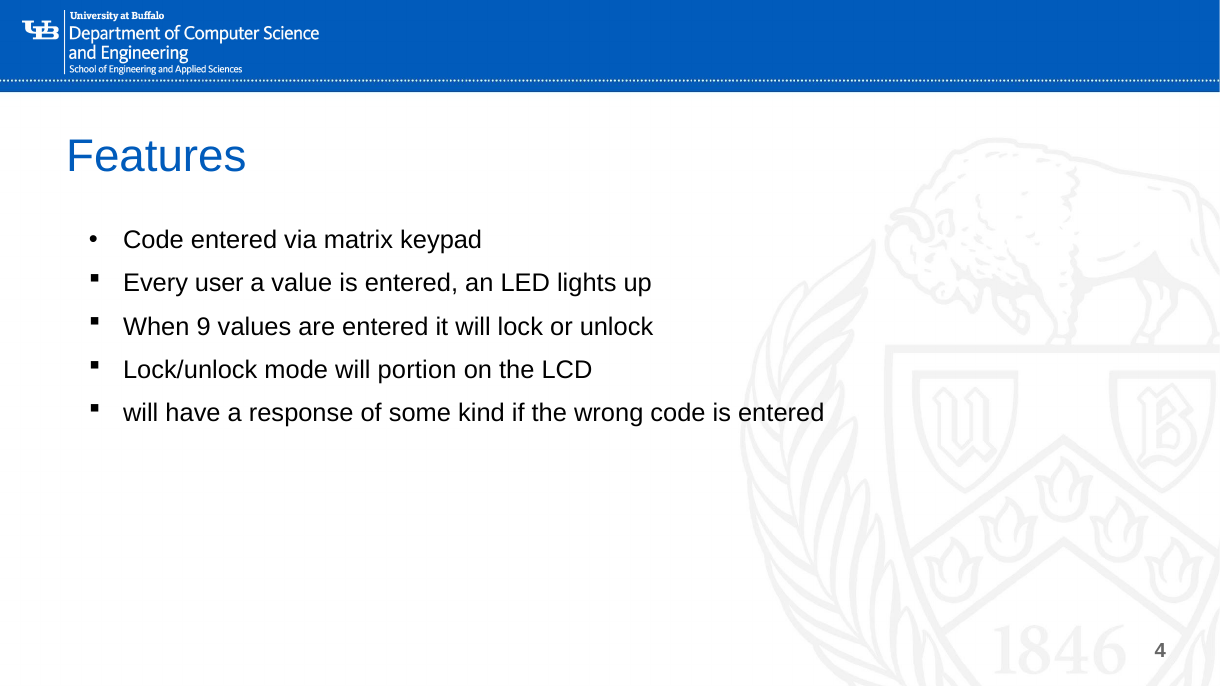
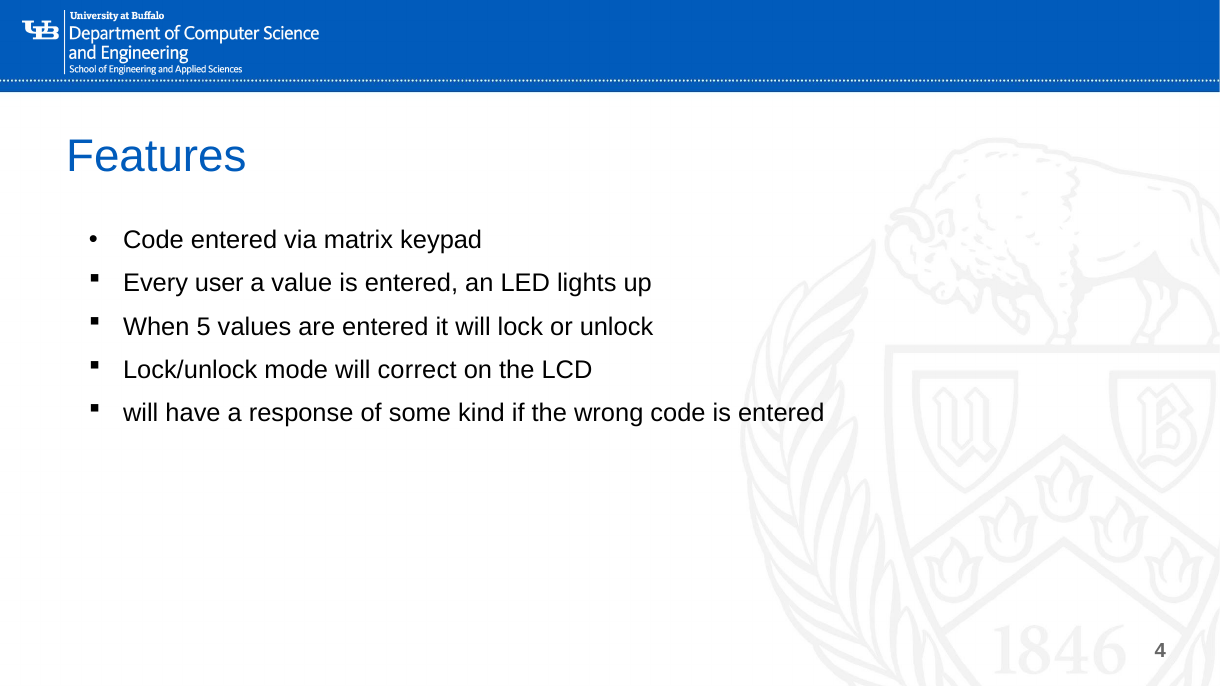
9: 9 -> 5 (204, 327)
portion: portion -> correct (417, 370)
